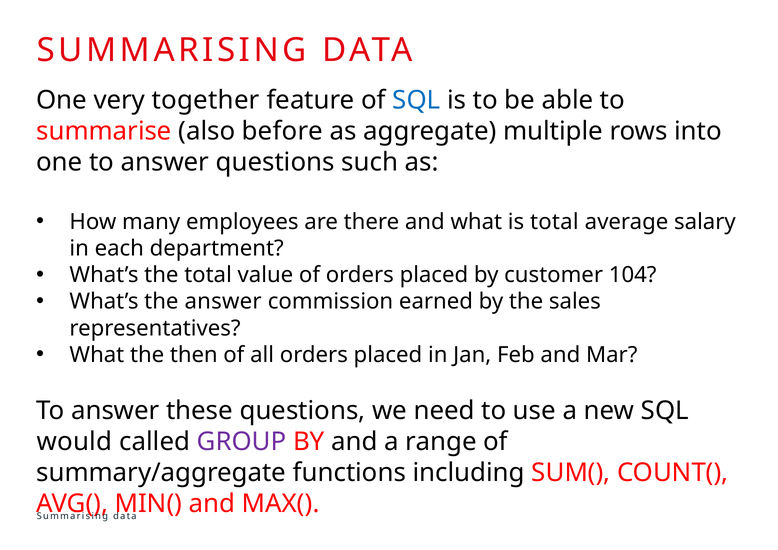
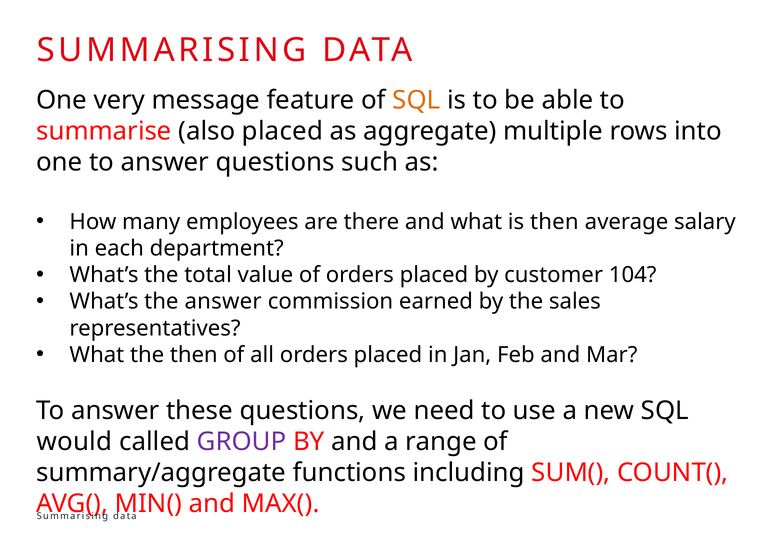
together: together -> message (206, 100)
SQL colour: blue -> orange (416, 100)
also before: before -> placed (282, 131)
is total: total -> then (554, 222)
